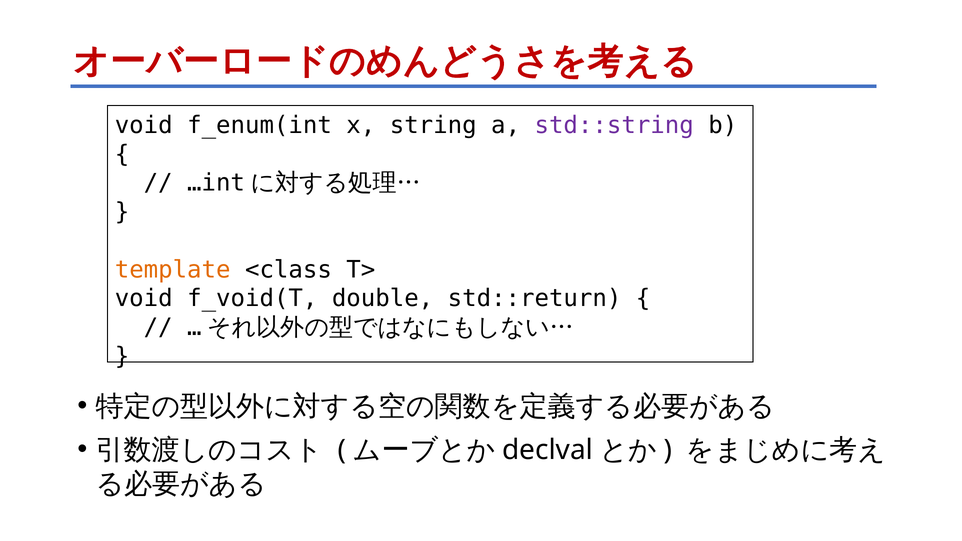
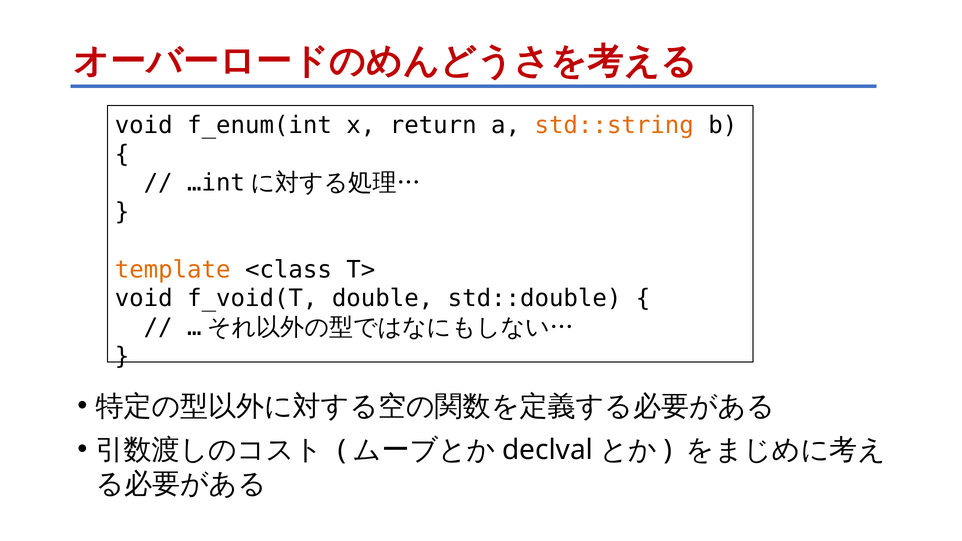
string: string -> return (433, 125)
std::string colour: purple -> orange (614, 125)
std::return: std::return -> std::double (535, 299)
